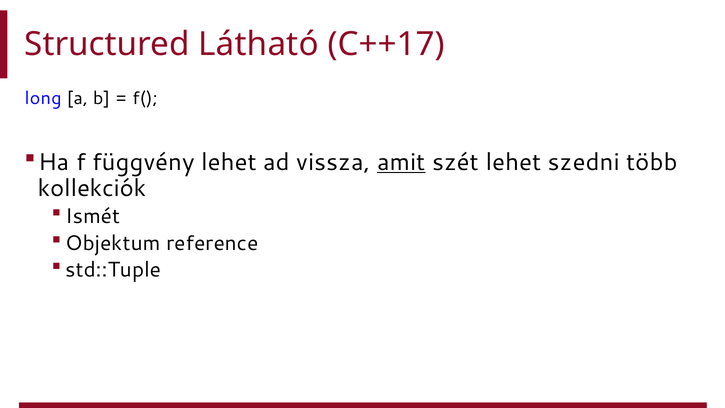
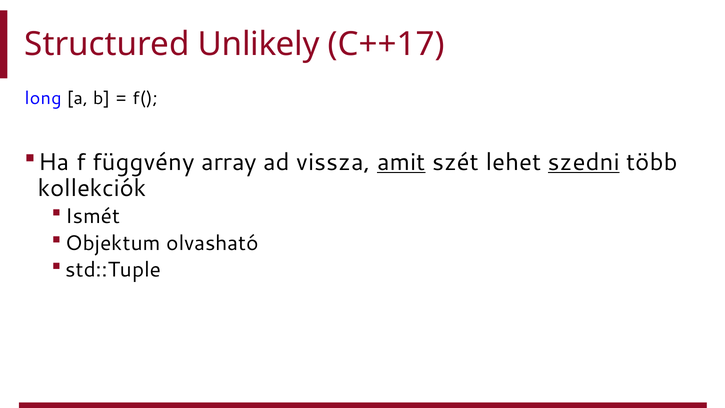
Látható: Látható -> Unlikely (259, 44)
függvény lehet: lehet -> array (229, 162)
szedni underline: none -> present (584, 162)
reference: reference -> olvasható (212, 243)
